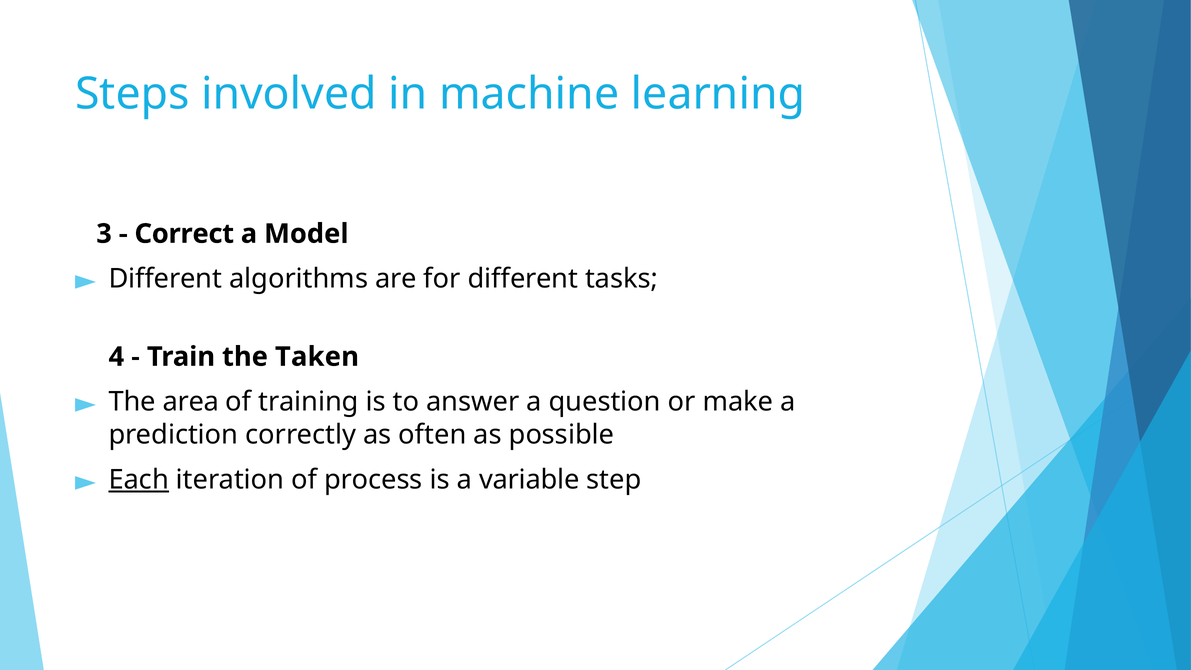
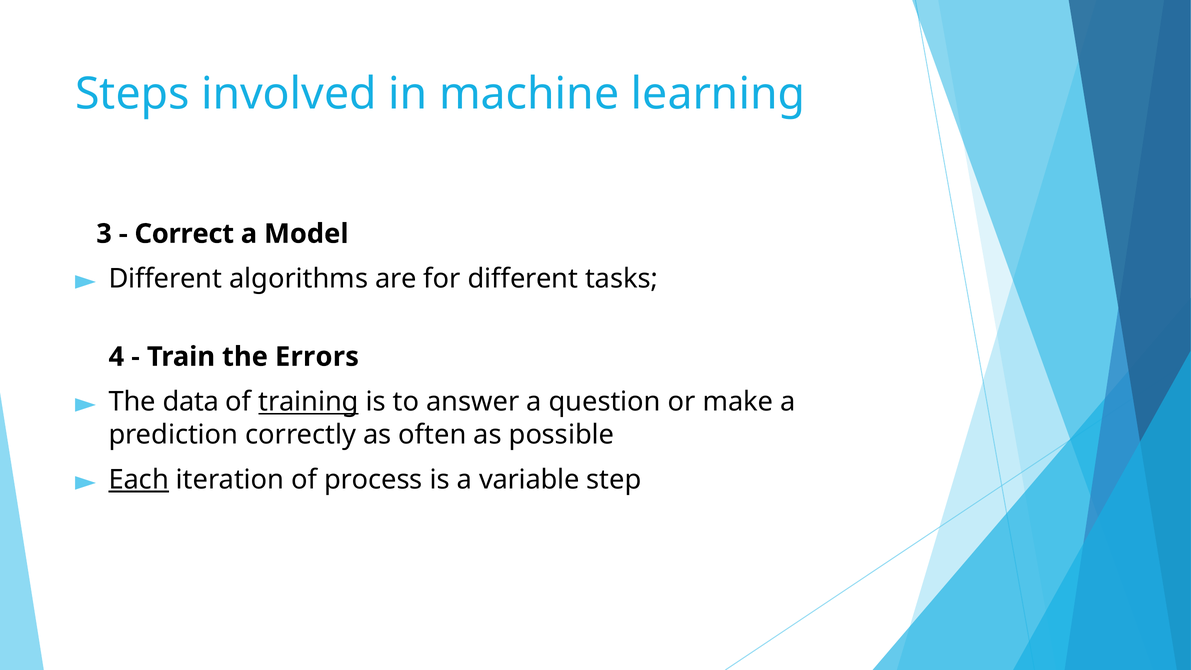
Taken: Taken -> Errors (317, 357)
area: area -> data (191, 402)
training underline: none -> present (309, 402)
